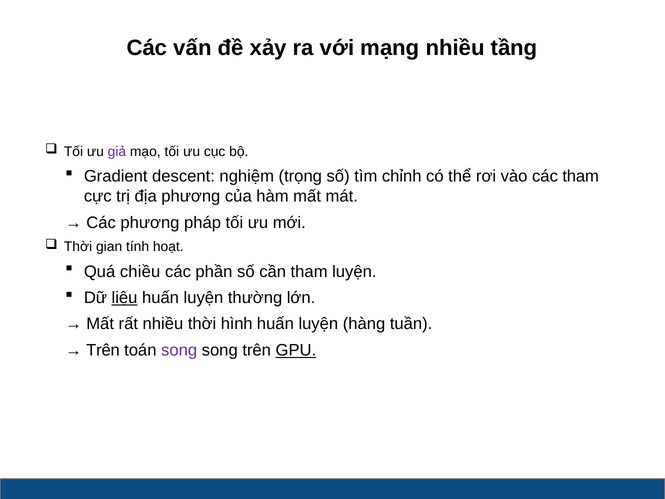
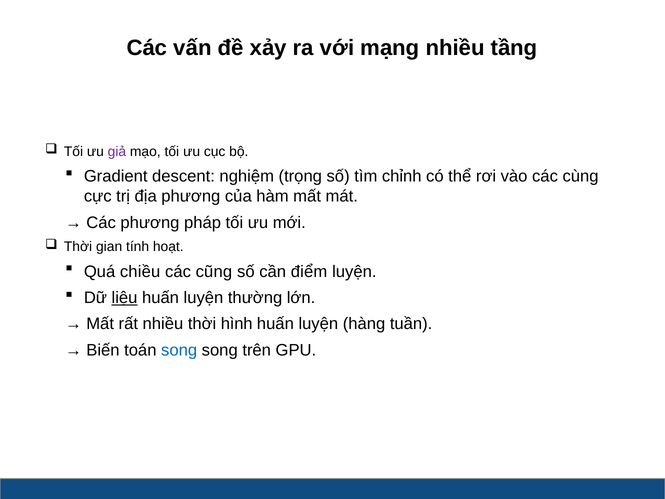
các tham: tham -> cùng (581, 176)
phần: phần -> cũng (214, 271)
cần tham: tham -> điểm (309, 271)
Trên: Trên -> Biến (103, 350)
song colour: purple -> blue (179, 350)
GPU underline: present -> none (296, 350)
